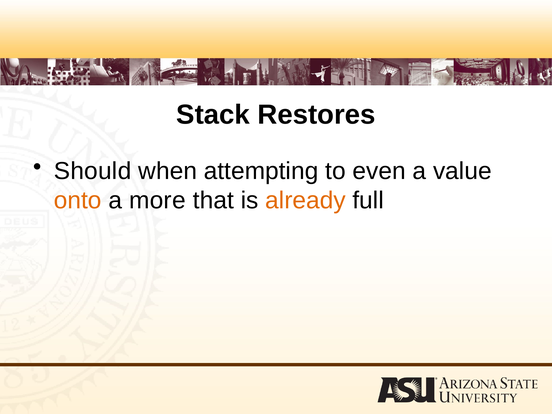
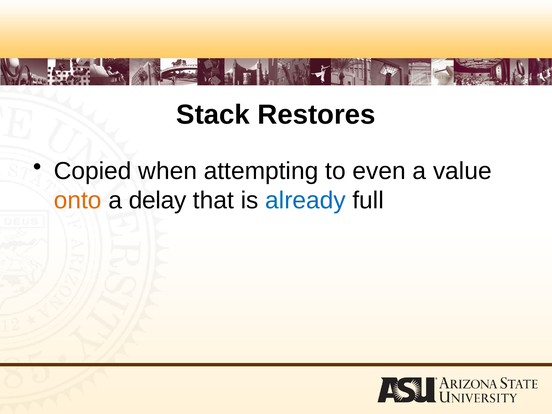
Should: Should -> Copied (93, 171)
more: more -> delay (158, 200)
already colour: orange -> blue (305, 200)
